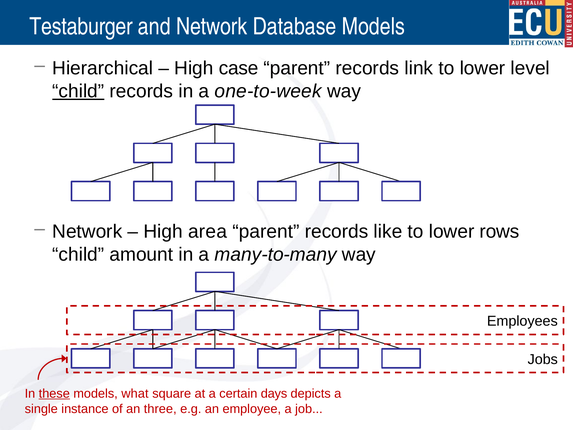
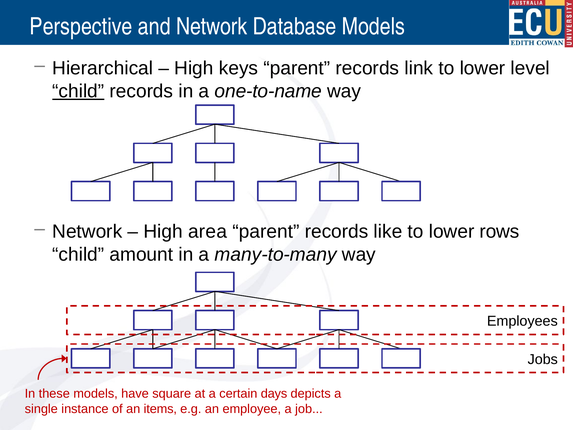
Testaburger: Testaburger -> Perspective (81, 26)
case: case -> keys (239, 68)
one-to-week: one-to-week -> one-to-name (268, 91)
these underline: present -> none (54, 393)
what: what -> have (135, 393)
three: three -> items (160, 409)
